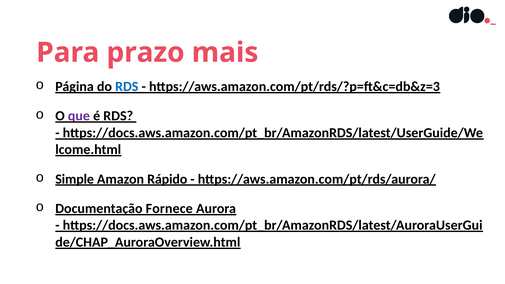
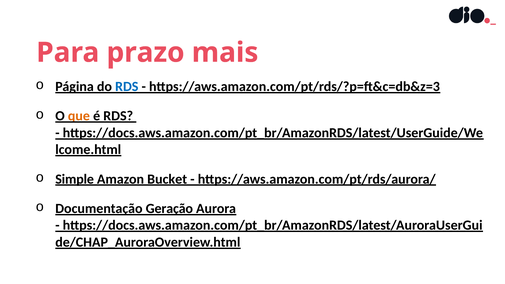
que colour: purple -> orange (79, 116)
Rápido: Rápido -> Bucket (167, 179)
Fornece: Fornece -> Geração (169, 209)
